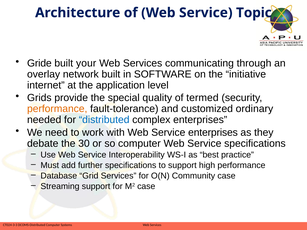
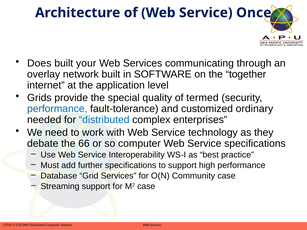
Topic: Topic -> Once (254, 13)
Gride: Gride -> Does (39, 63)
initiative: initiative -> together (246, 74)
performance colour: orange -> blue (57, 109)
Service enterprises: enterprises -> technology (213, 133)
30: 30 -> 66 (84, 144)
